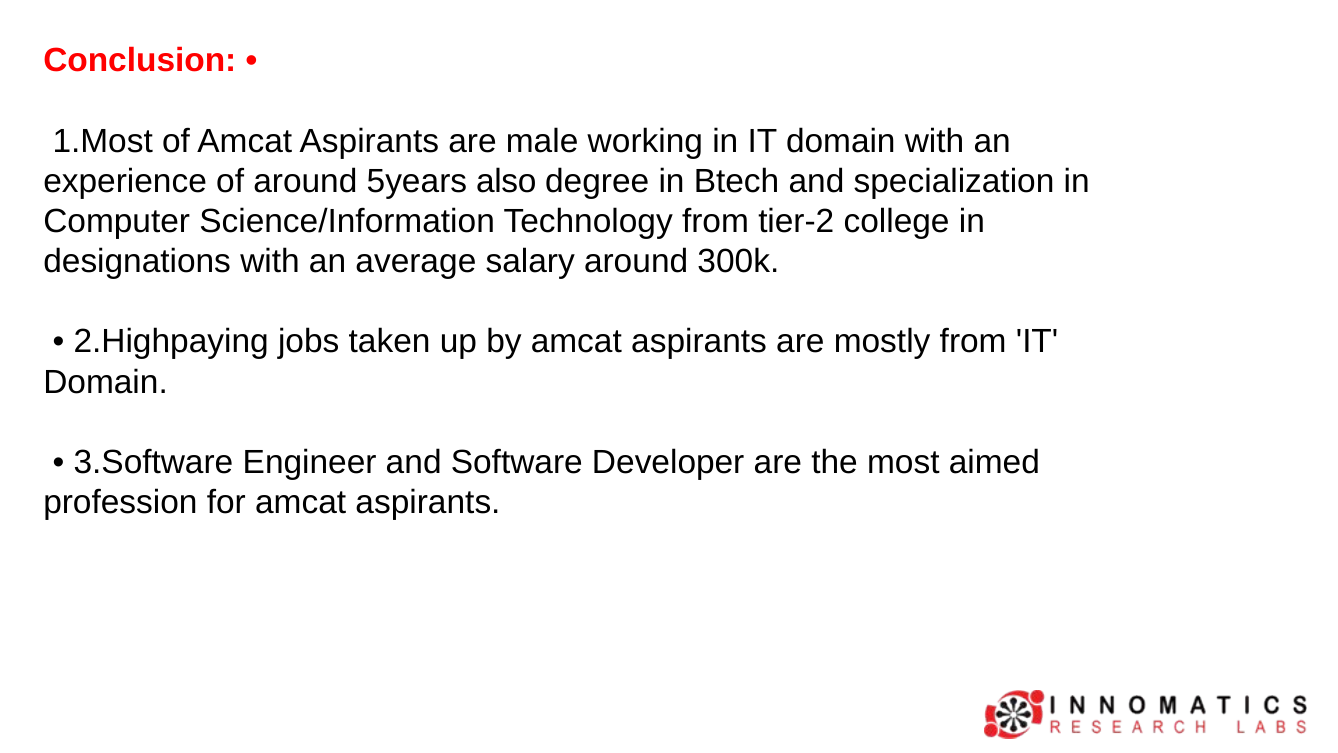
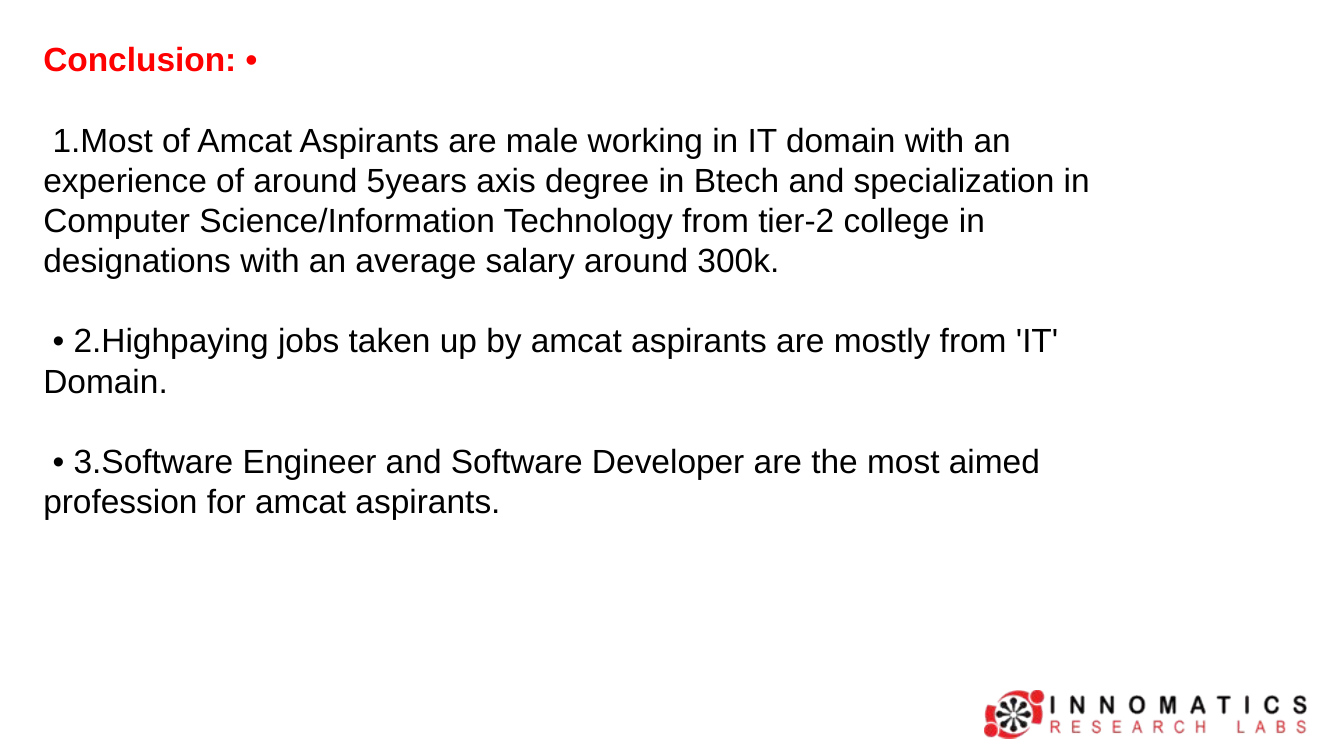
also: also -> axis (506, 181)
